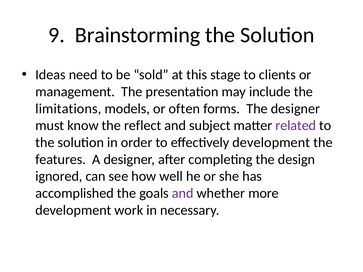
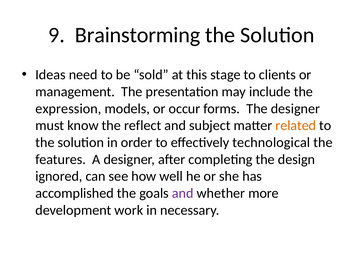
limitations: limitations -> expression (68, 109)
often: often -> occur (184, 109)
related colour: purple -> orange (296, 126)
effectively development: development -> technological (271, 143)
